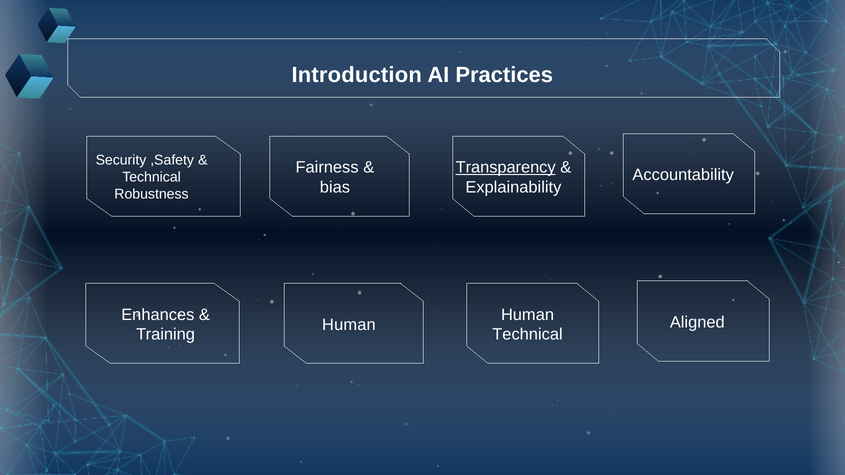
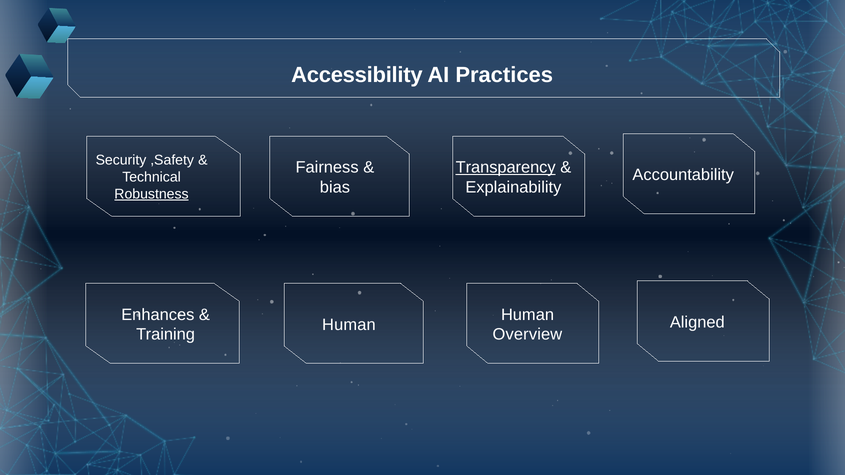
Introduction: Introduction -> Accessibility (357, 75)
Robustness underline: none -> present (152, 194)
Technical: Technical -> Overview (527, 335)
